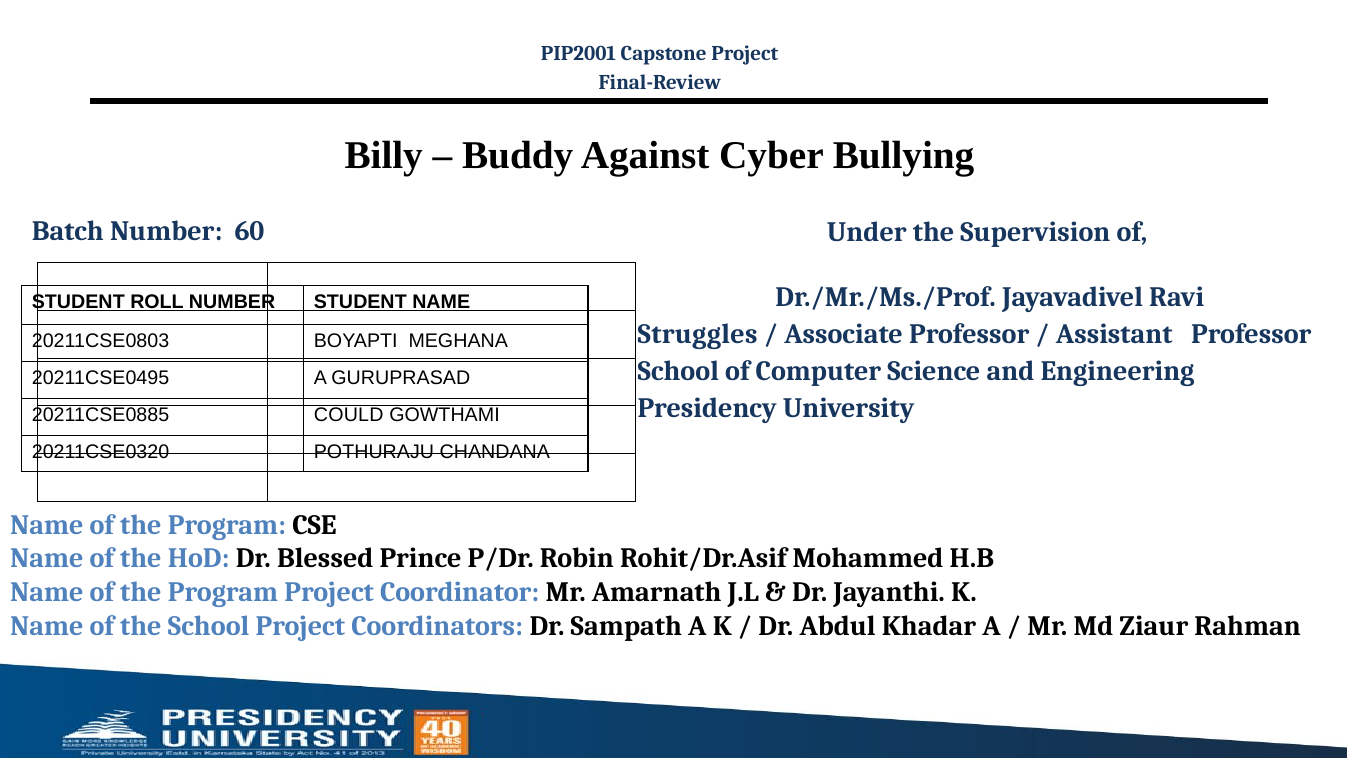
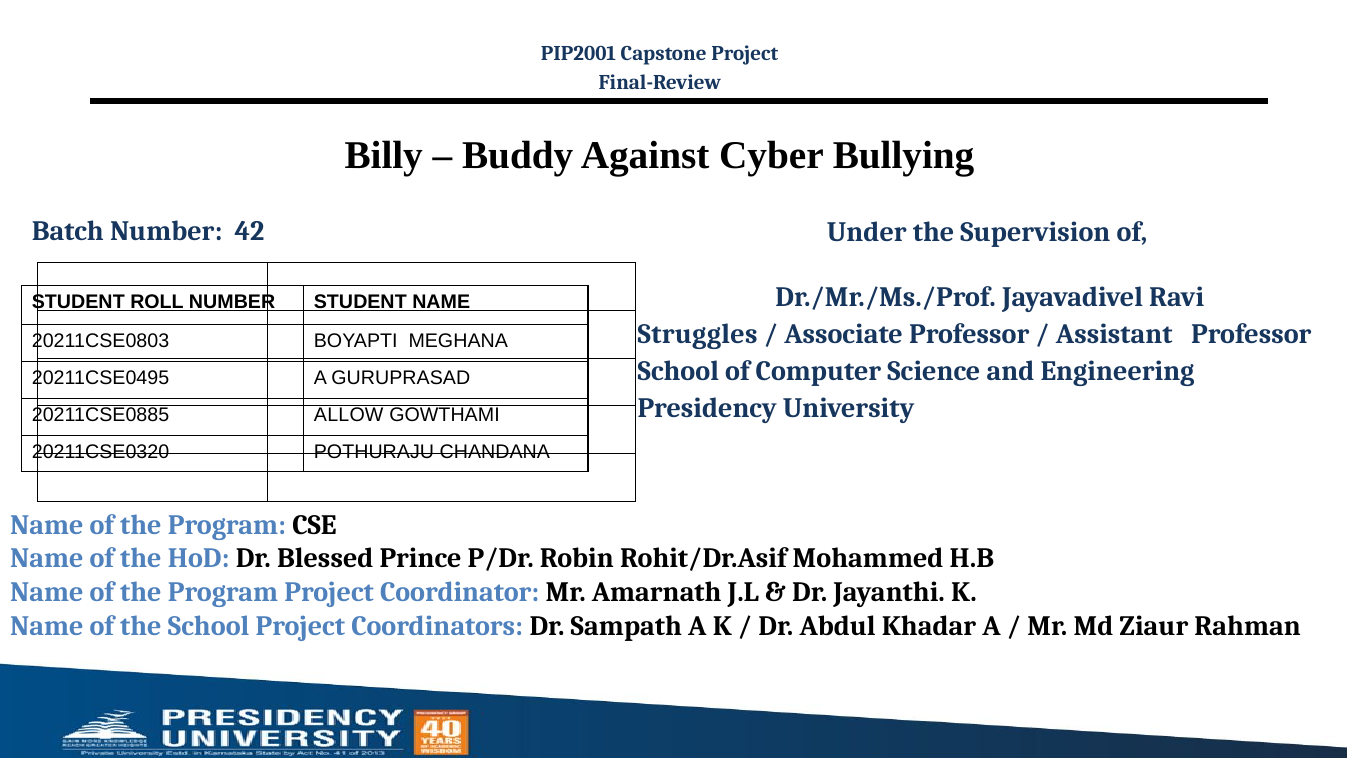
60: 60 -> 42 (249, 231)
COULD: COULD -> ALLOW (349, 415)
